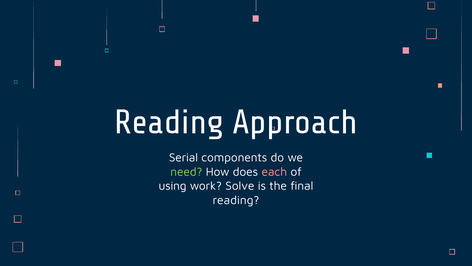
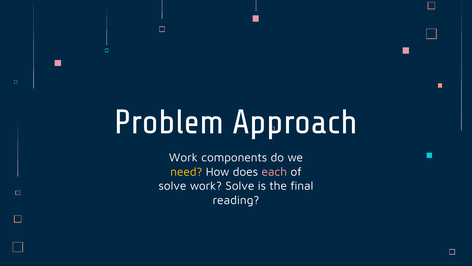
Reading: Reading -> Problem (169, 122)
Serial: Serial -> Work (183, 157)
need colour: light green -> yellow (186, 172)
using: using -> solve (172, 186)
